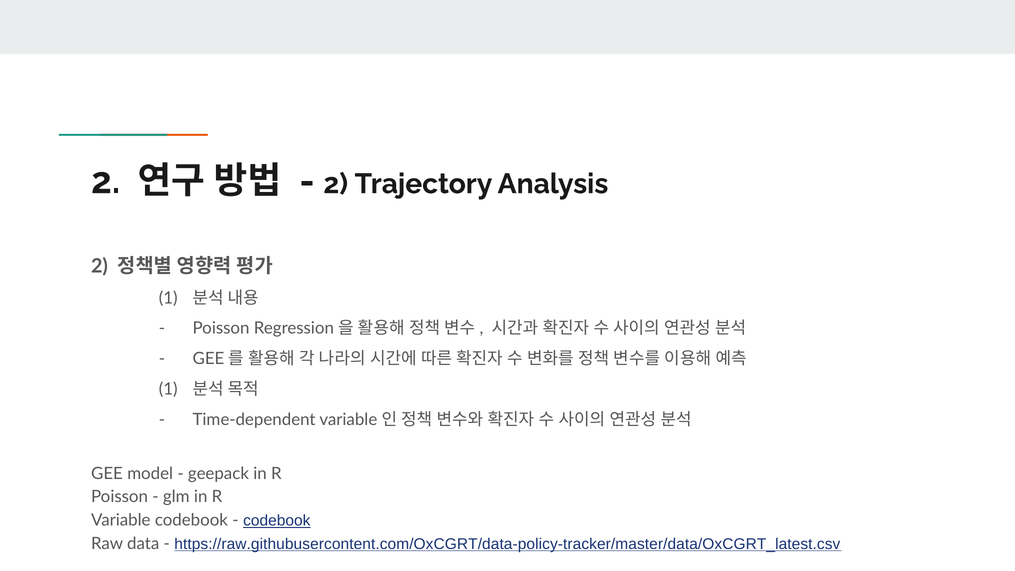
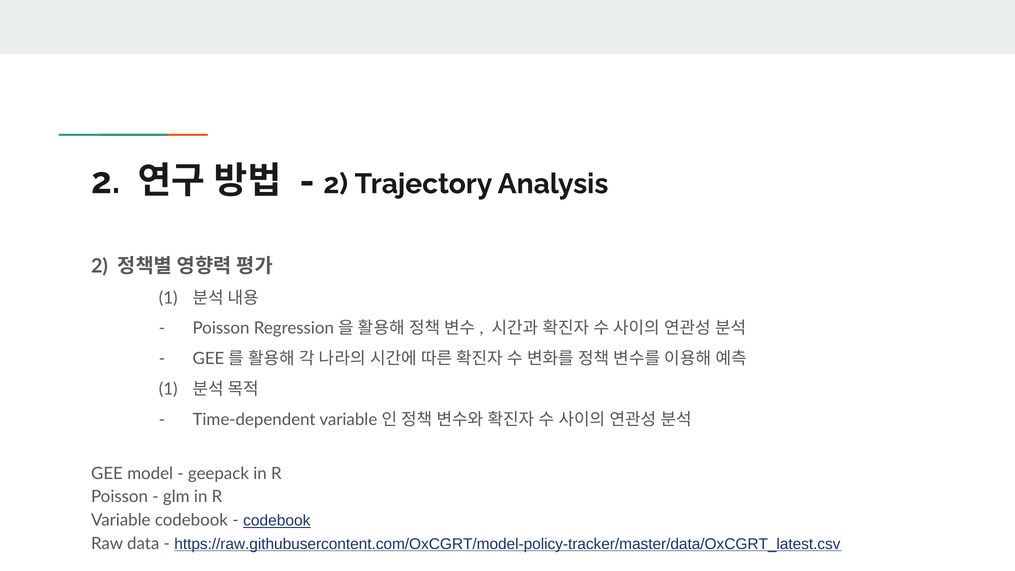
https://raw.githubusercontent.com/OxCGRT/data-policy-tracker/master/data/OxCGRT_latest.csv: https://raw.githubusercontent.com/OxCGRT/data-policy-tracker/master/data/OxCGRT_latest.csv -> https://raw.githubusercontent.com/OxCGRT/model-policy-tracker/master/data/OxCGRT_latest.csv (507, 544)
